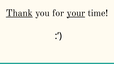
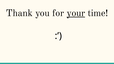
Thank underline: present -> none (19, 13)
